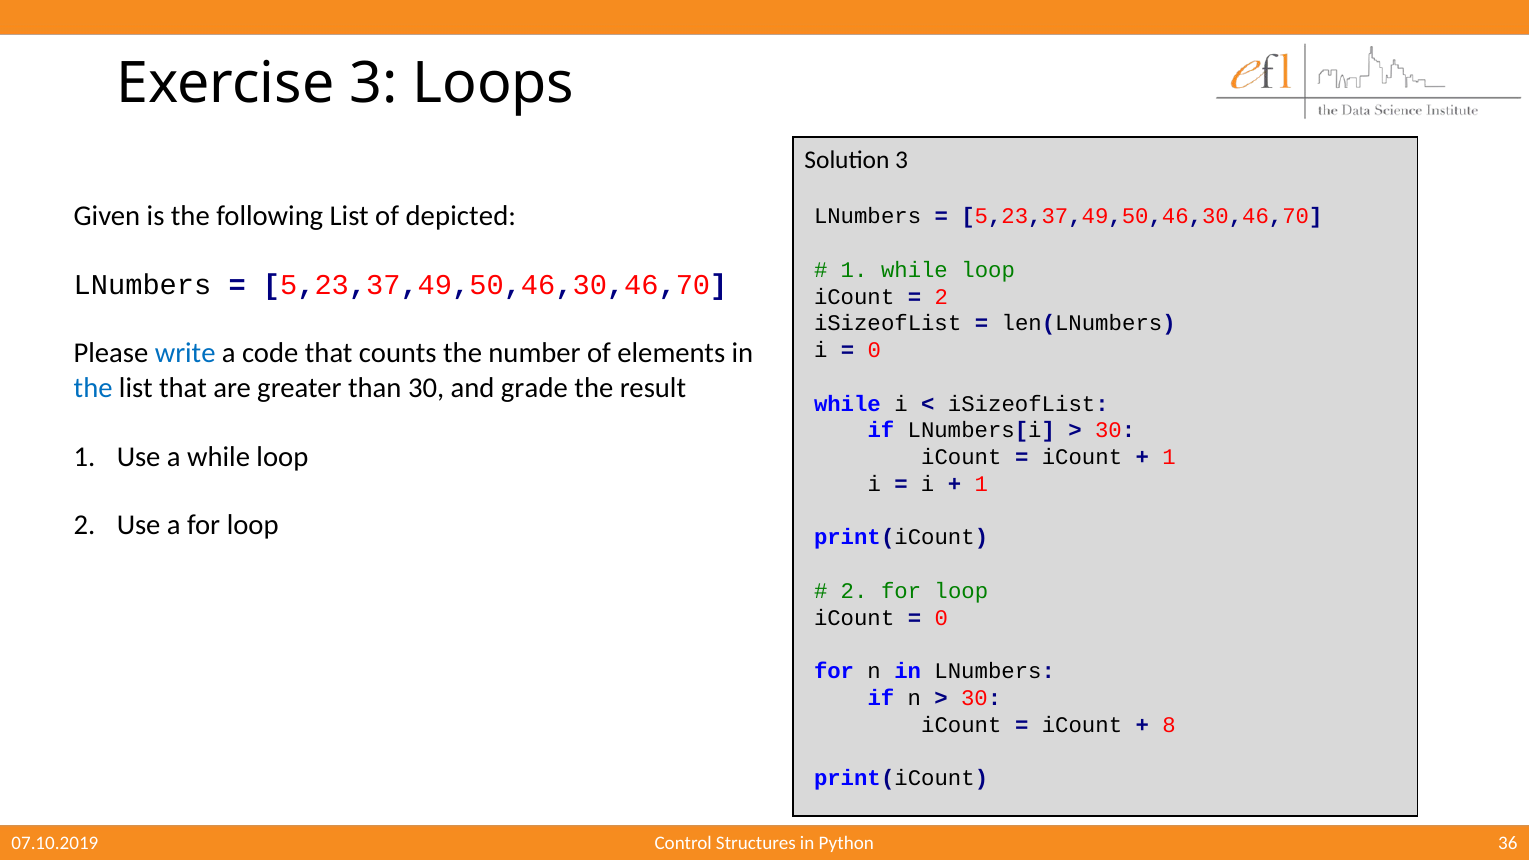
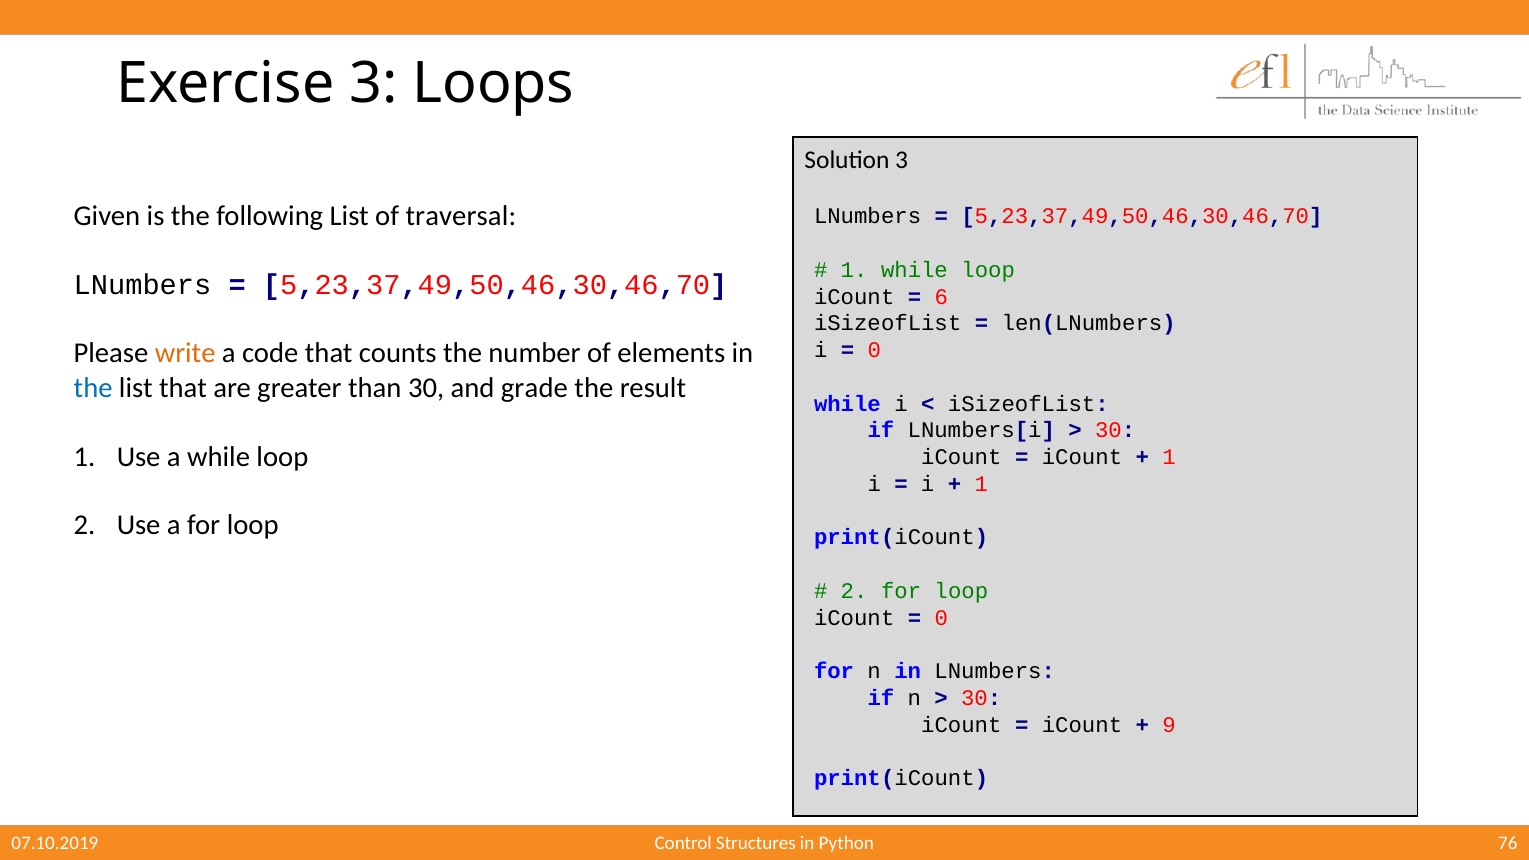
depicted: depicted -> traversal (461, 216)
2: 2 -> 6 (941, 297)
write colour: blue -> orange (185, 353)
8: 8 -> 9 (1169, 725)
36: 36 -> 76 (1508, 843)
